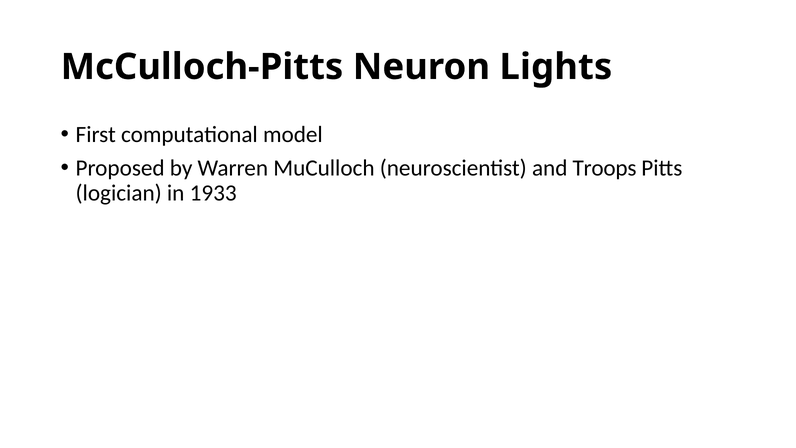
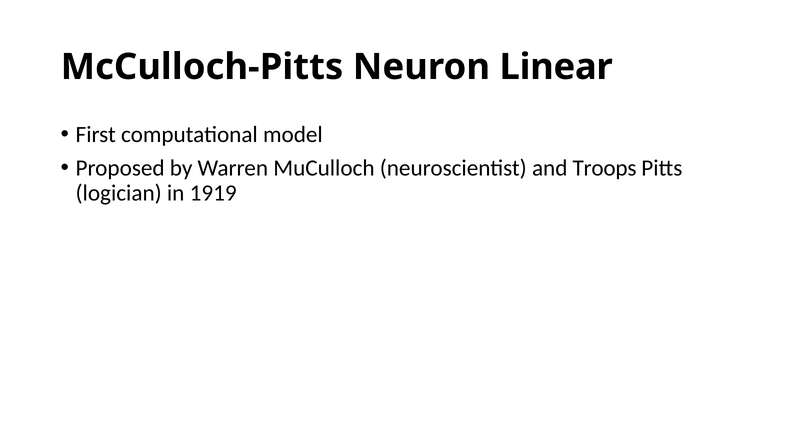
Lights: Lights -> Linear (556, 67)
1933: 1933 -> 1919 (213, 193)
